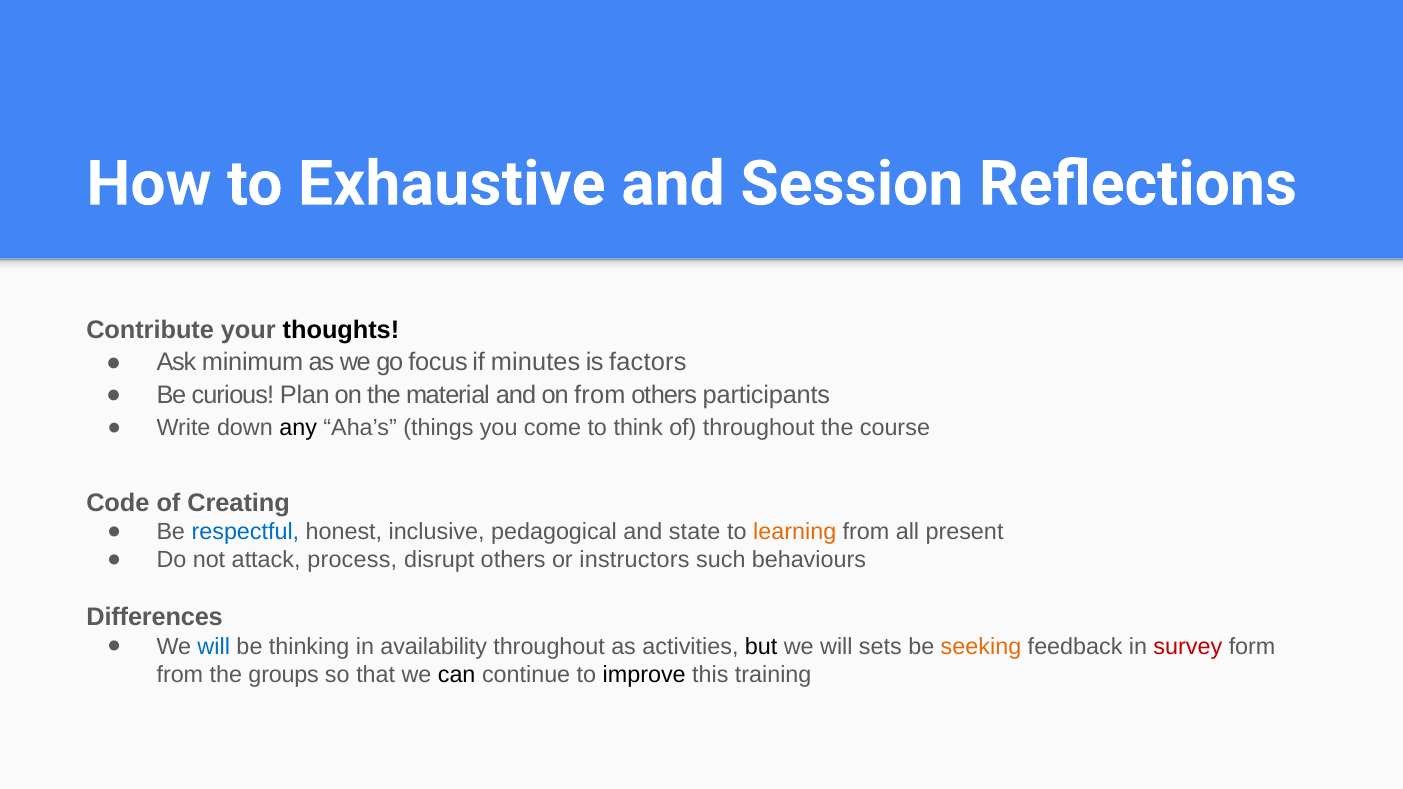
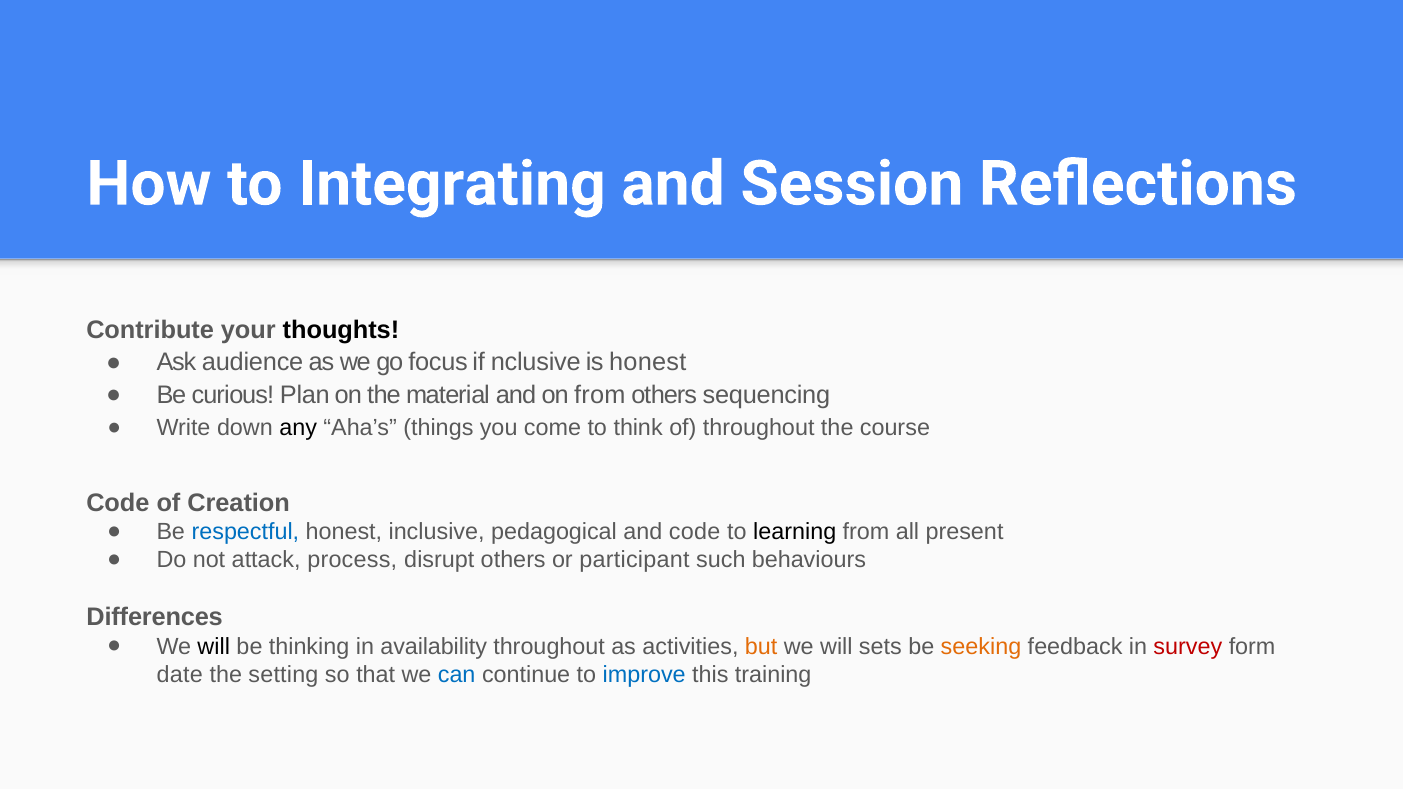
Exhaustive: Exhaustive -> Integrating (452, 184)
minimum: minimum -> audience (253, 363)
minutes: minutes -> nclusive (536, 363)
is factors: factors -> honest (648, 363)
participants: participants -> sequencing (766, 395)
Creating: Creating -> Creation (239, 503)
and state: state -> code (695, 532)
learning colour: orange -> black (795, 532)
instructors: instructors -> participant (634, 560)
will colour: blue -> black (214, 647)
but colour: black -> orange (761, 647)
from: from -> date (180, 675)
groups: groups -> setting (283, 675)
can colour: black -> blue (457, 675)
improve colour: black -> blue (644, 675)
